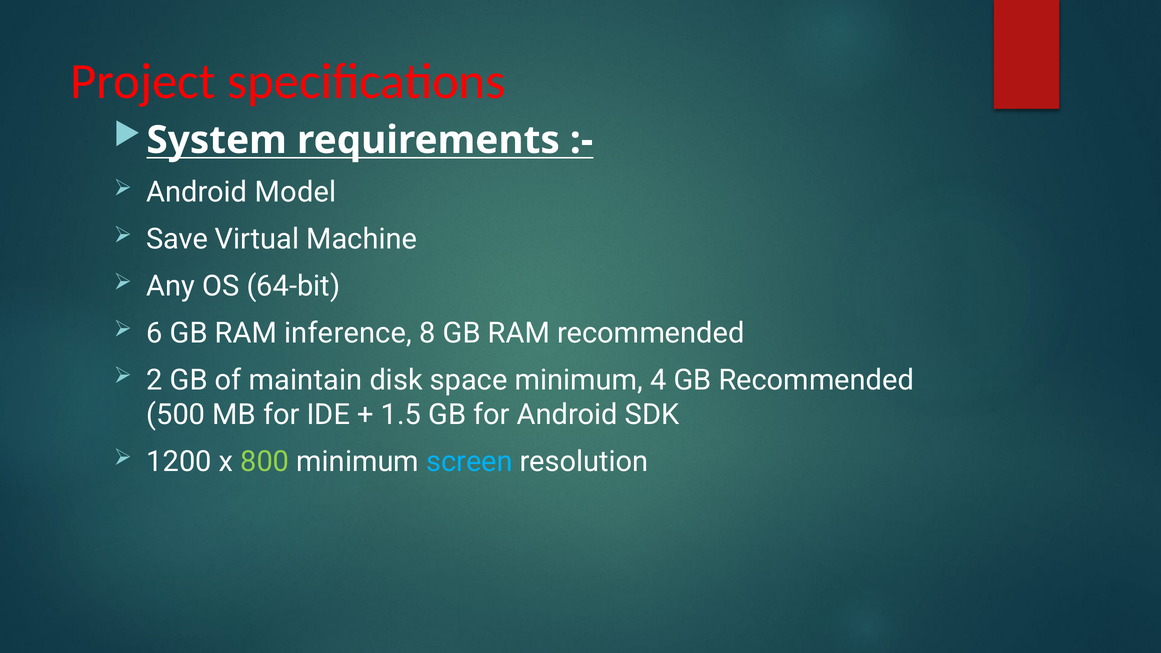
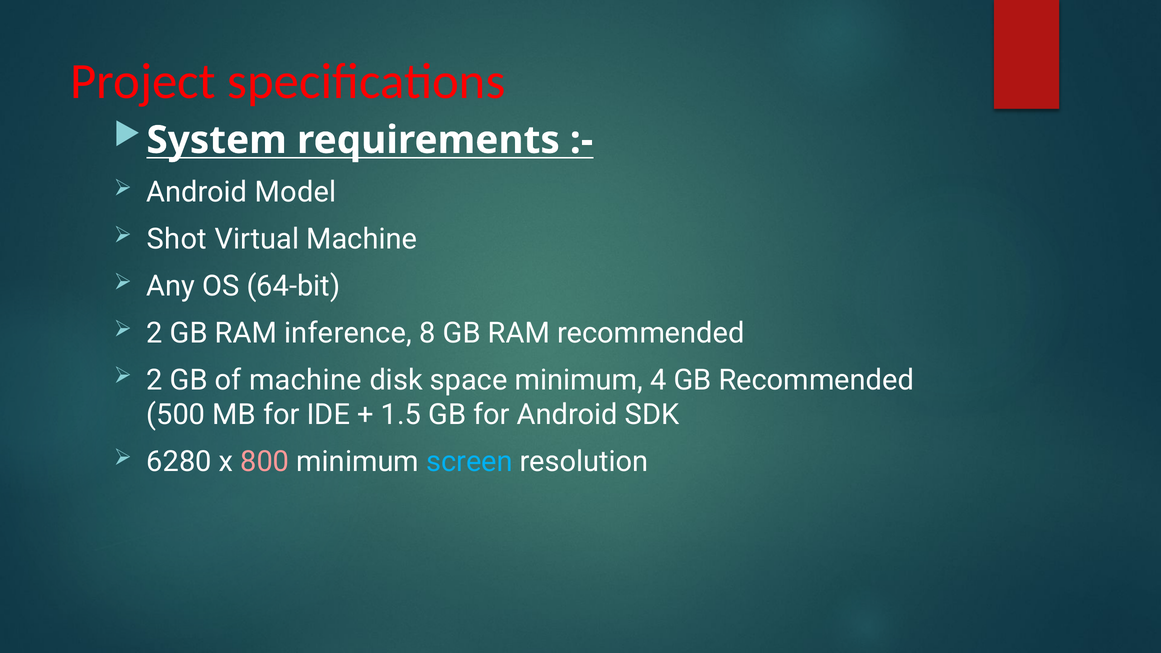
Save: Save -> Shot (177, 239)
6: 6 -> 2 (155, 333)
of maintain: maintain -> machine (305, 380)
1200: 1200 -> 6280 (179, 462)
800 colour: light green -> pink (265, 462)
